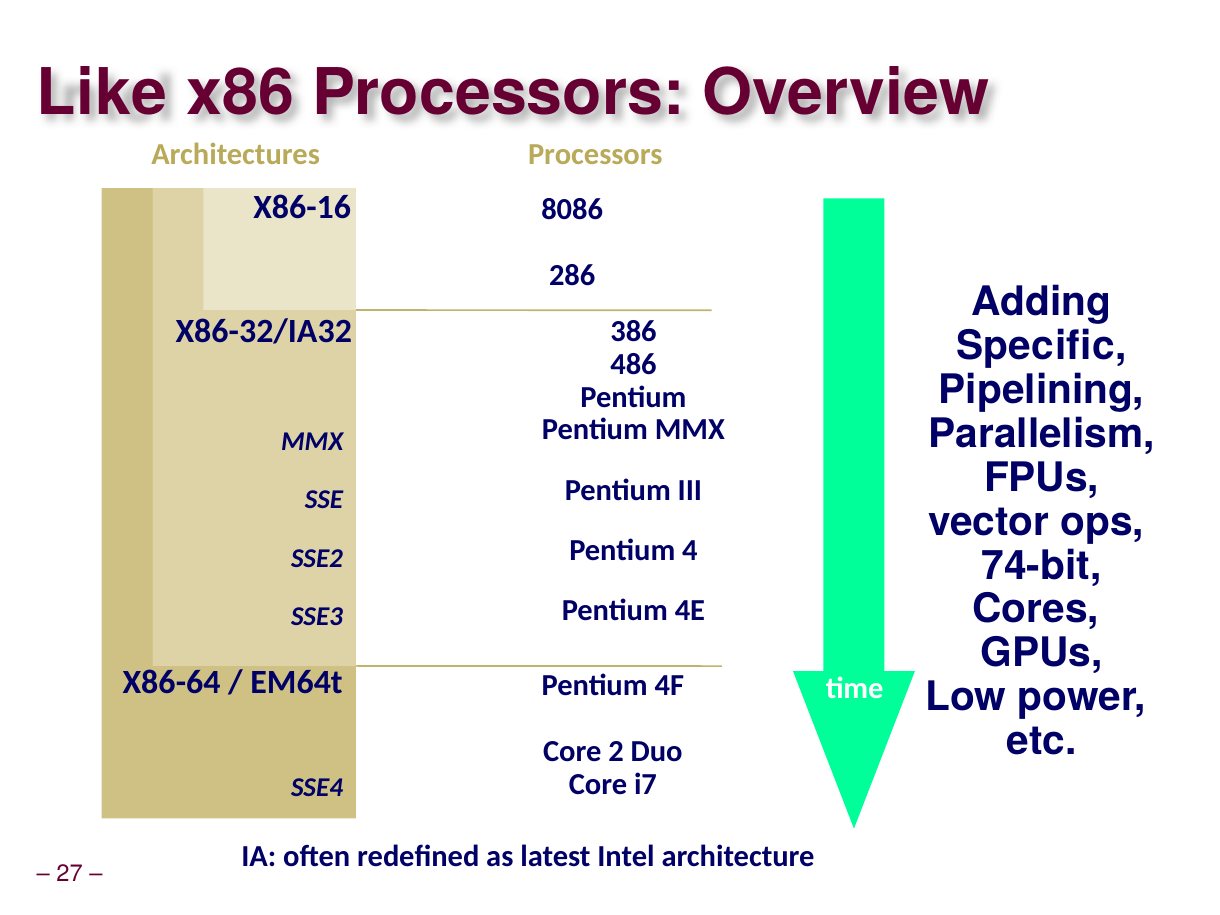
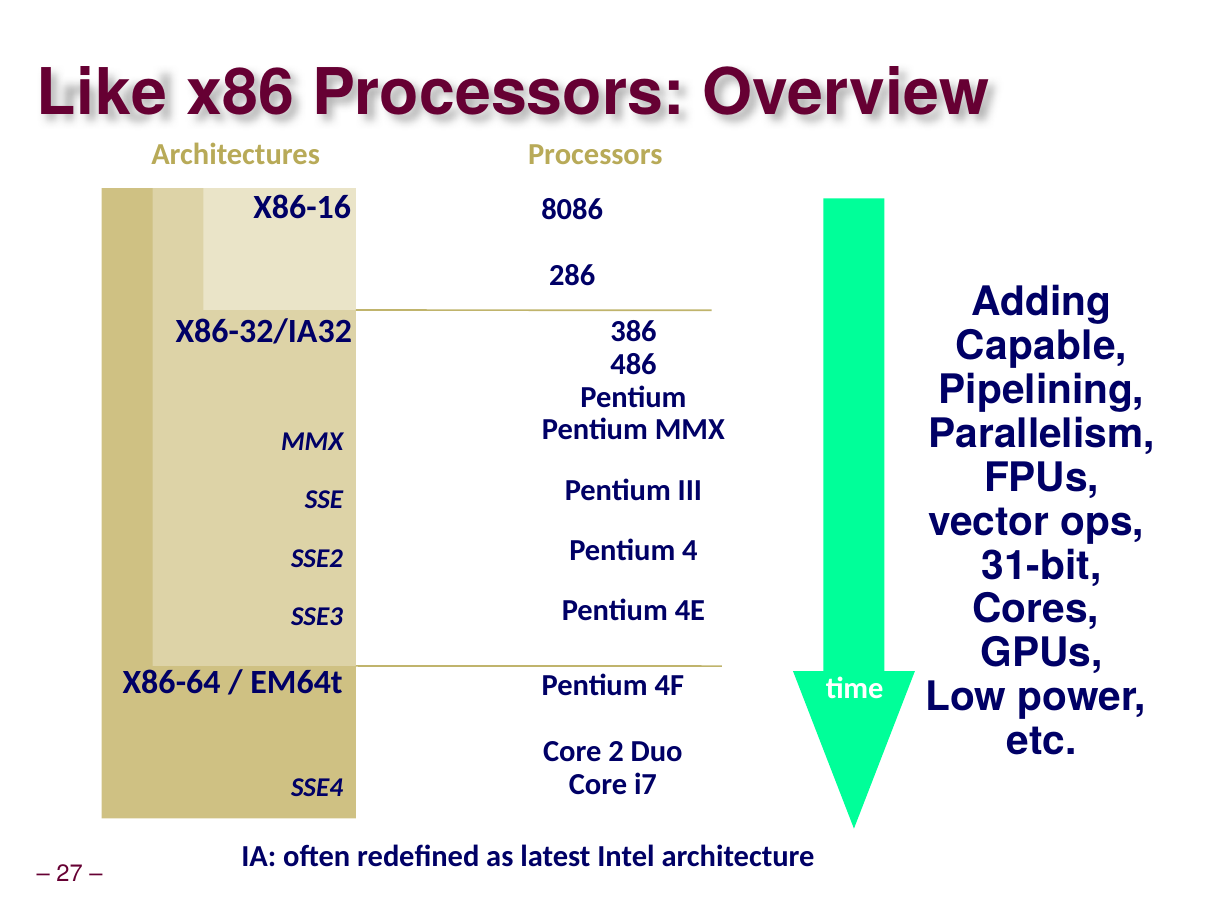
Specific: Specific -> Capable (1042, 346)
74-bit: 74-bit -> 31-bit (1042, 566)
